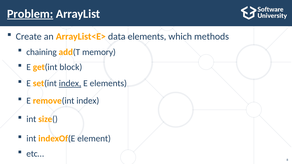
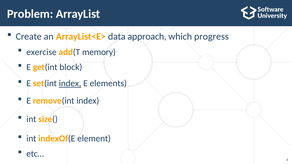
Problem underline: present -> none (30, 14)
data elements: elements -> approach (147, 37)
methods: methods -> progress (211, 37)
chaining: chaining -> exercise (41, 52)
